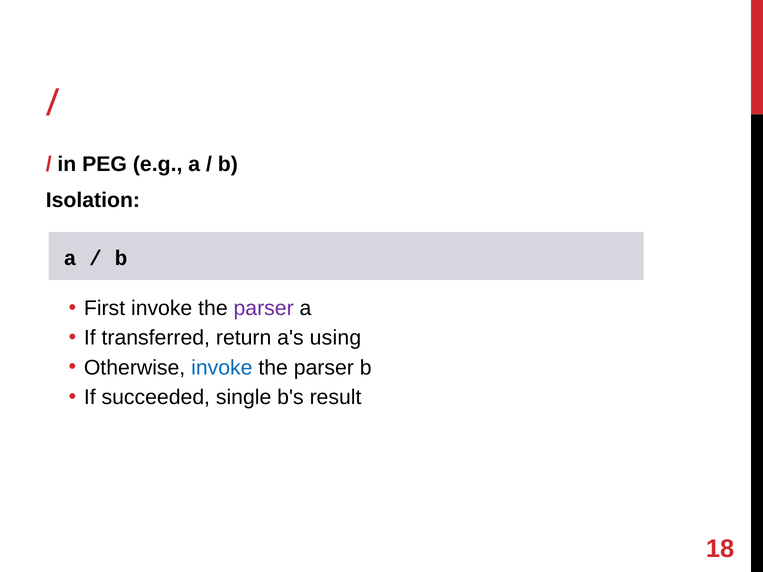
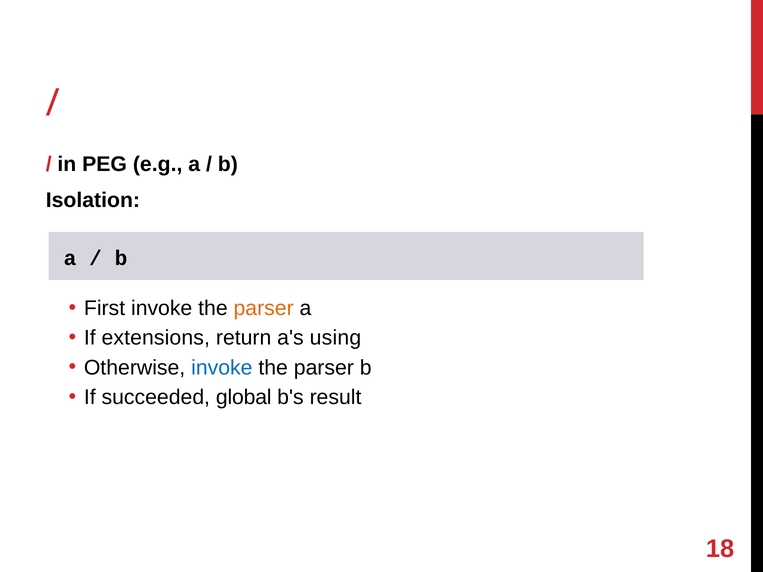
parser colour: purple -> orange (264, 308)
transferred: transferred -> extensions (156, 338)
single: single -> global (244, 397)
